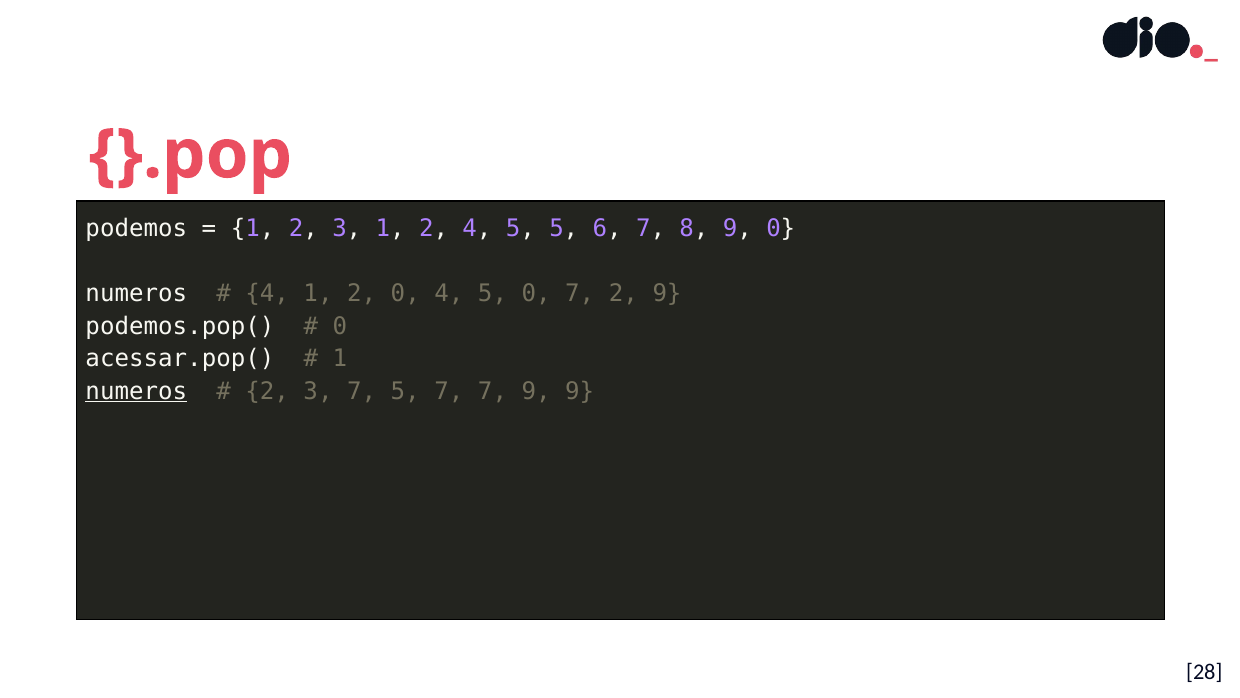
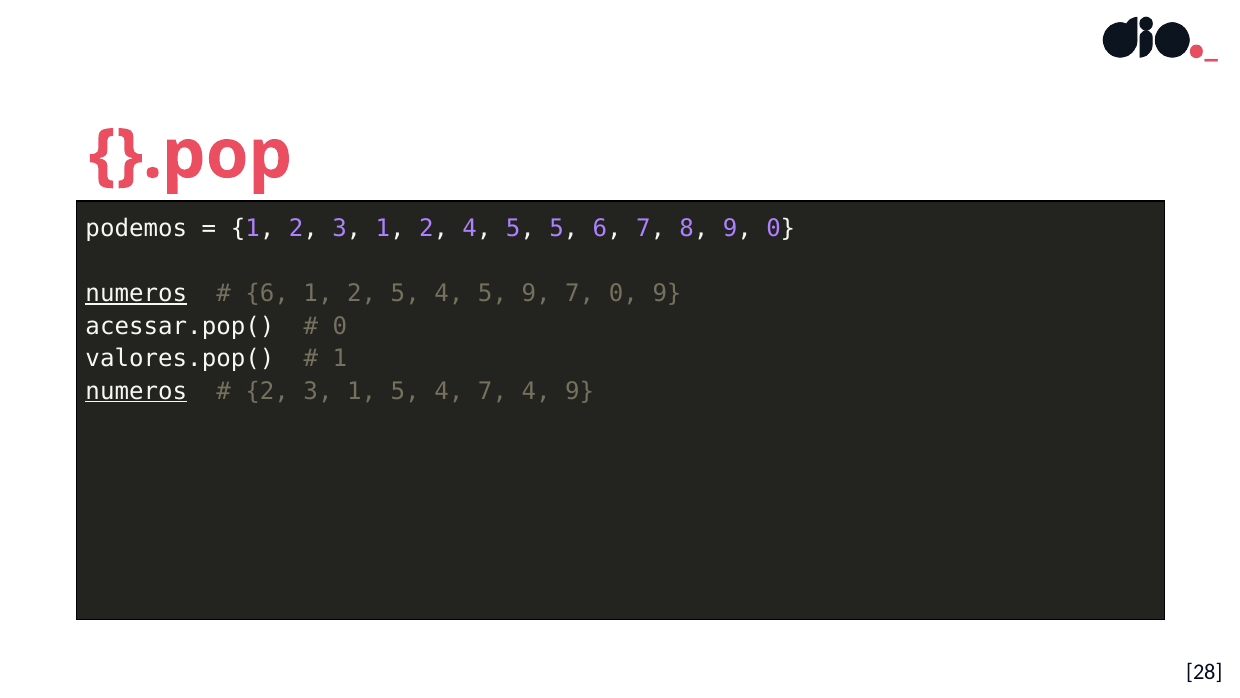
numeros underline: none -> present (136, 293)
4: 4 -> 6 (267, 293)
2 0: 0 -> 5 (405, 293)
5 0: 0 -> 9 (536, 293)
7 2: 2 -> 0 (623, 293)
podemos.pop(: podemos.pop( -> acessar.pop( (180, 326)
acessar.pop(: acessar.pop( -> valores.pop( (180, 359)
7: 7 -> 1 (362, 391)
7: 7 -> 4 (449, 391)
7 9: 9 -> 4 (536, 391)
